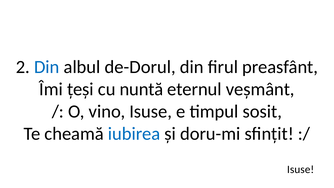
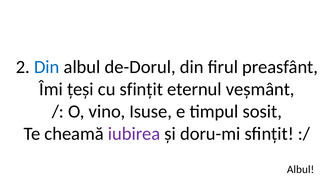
cu nuntă: nuntă -> sfințit (141, 89)
iubirea colour: blue -> purple (134, 134)
Isuse: Isuse -> Albul (301, 169)
